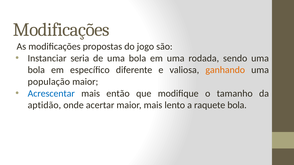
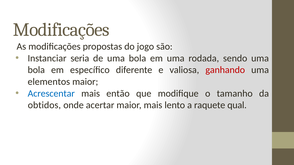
ganhando colour: orange -> red (225, 70)
população: população -> elementos (49, 82)
aptidão: aptidão -> obtidos (44, 105)
raquete bola: bola -> qual (237, 105)
